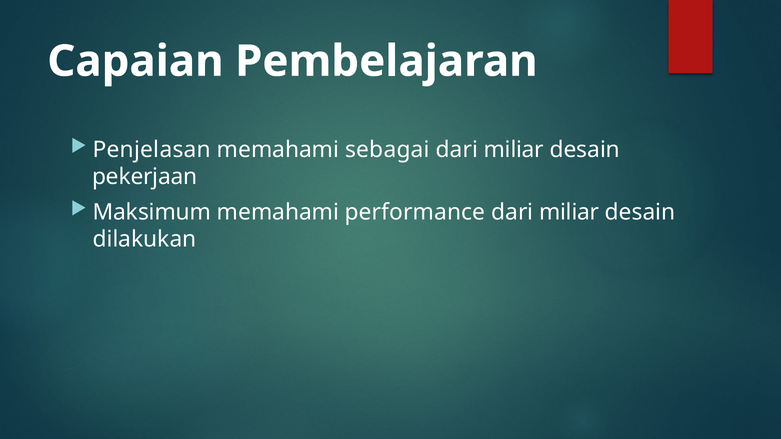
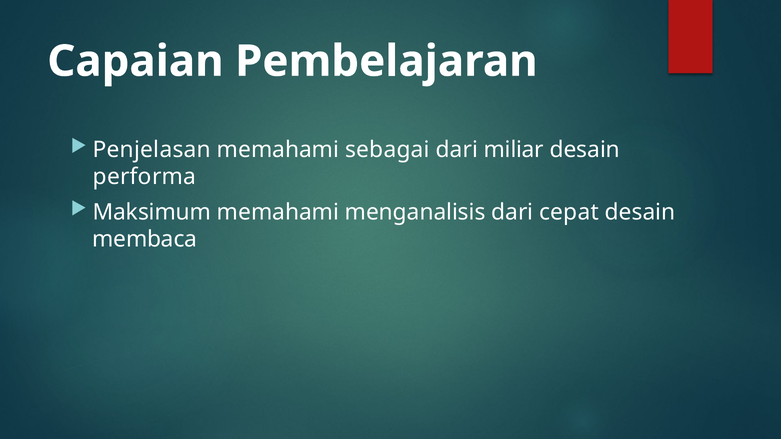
pekerjaan: pekerjaan -> performa (144, 177)
performance: performance -> menganalisis (415, 212)
miliar: miliar -> cepat (569, 212)
dilakukan: dilakukan -> membaca (145, 240)
